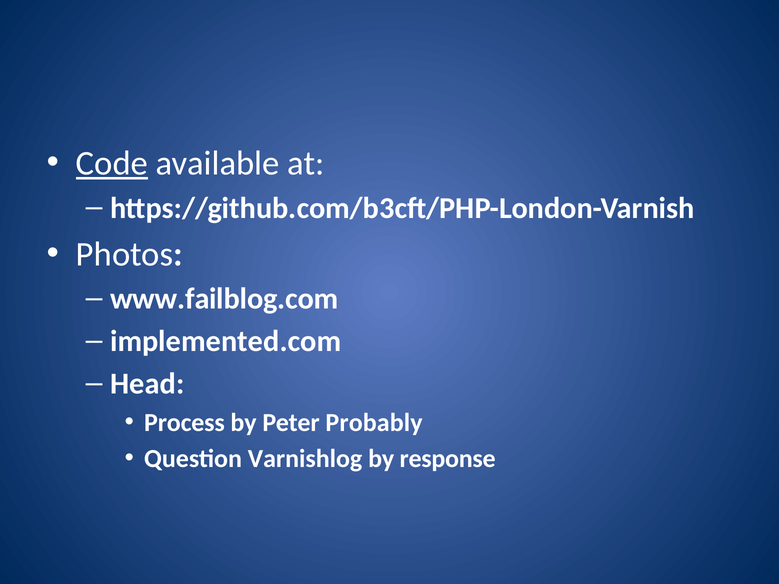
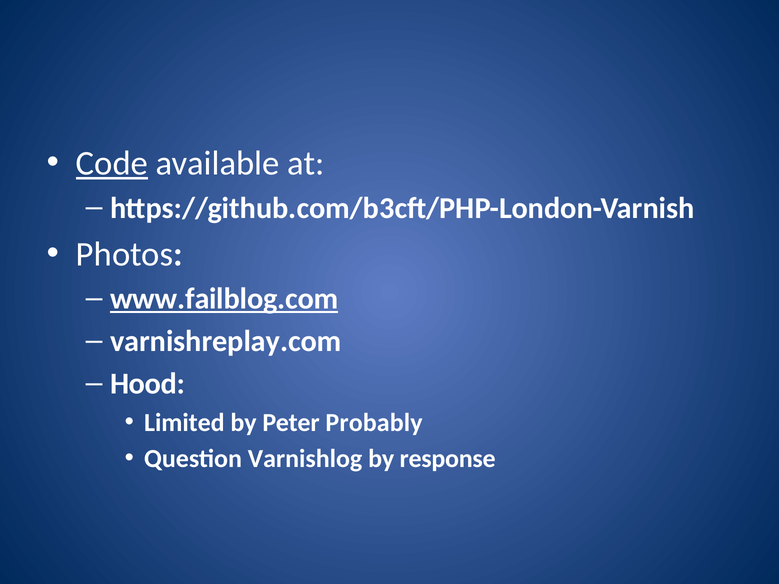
www.failblog.com underline: none -> present (224, 299)
implemented.com: implemented.com -> varnishreplay.com (226, 342)
Head: Head -> Hood (148, 384)
Process: Process -> Limited (184, 423)
